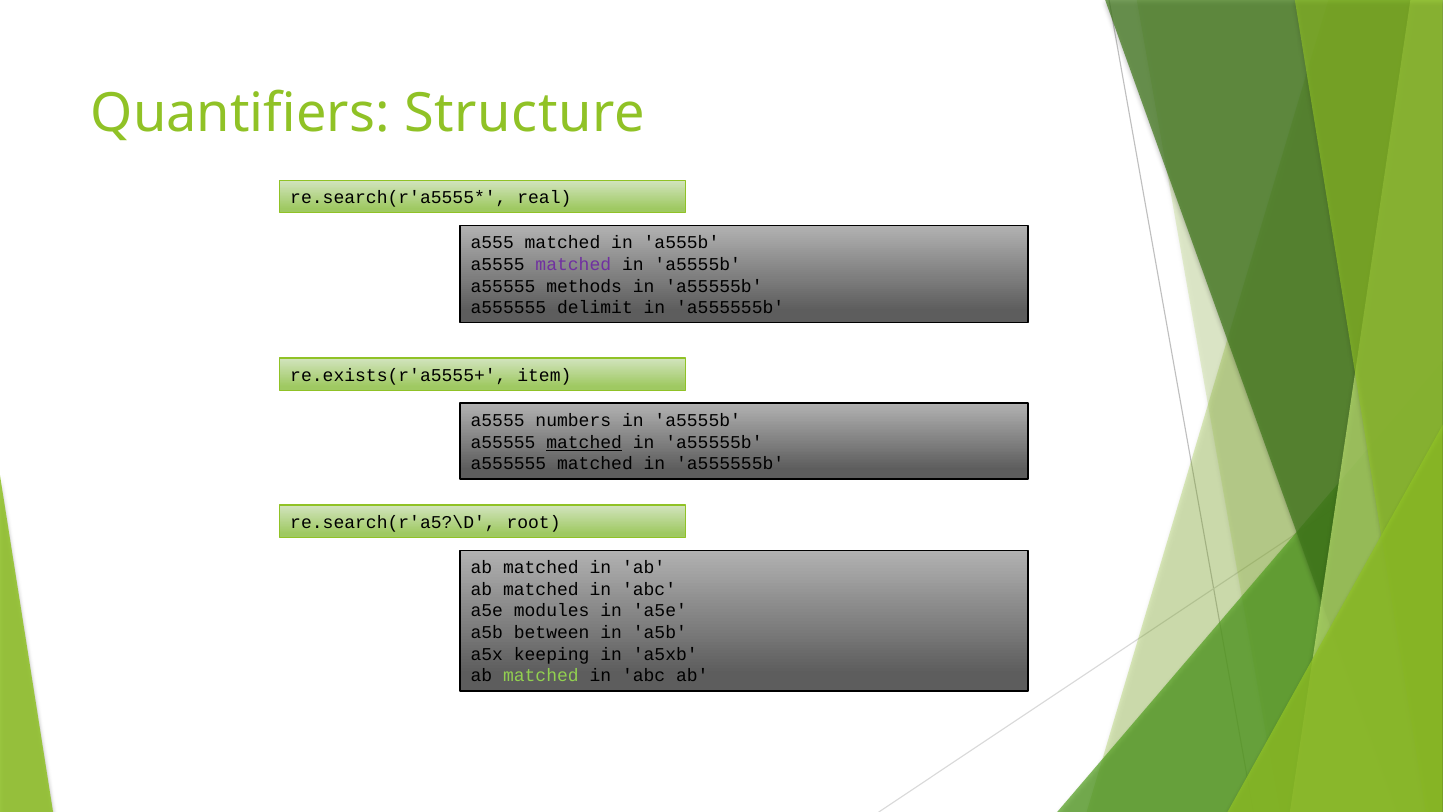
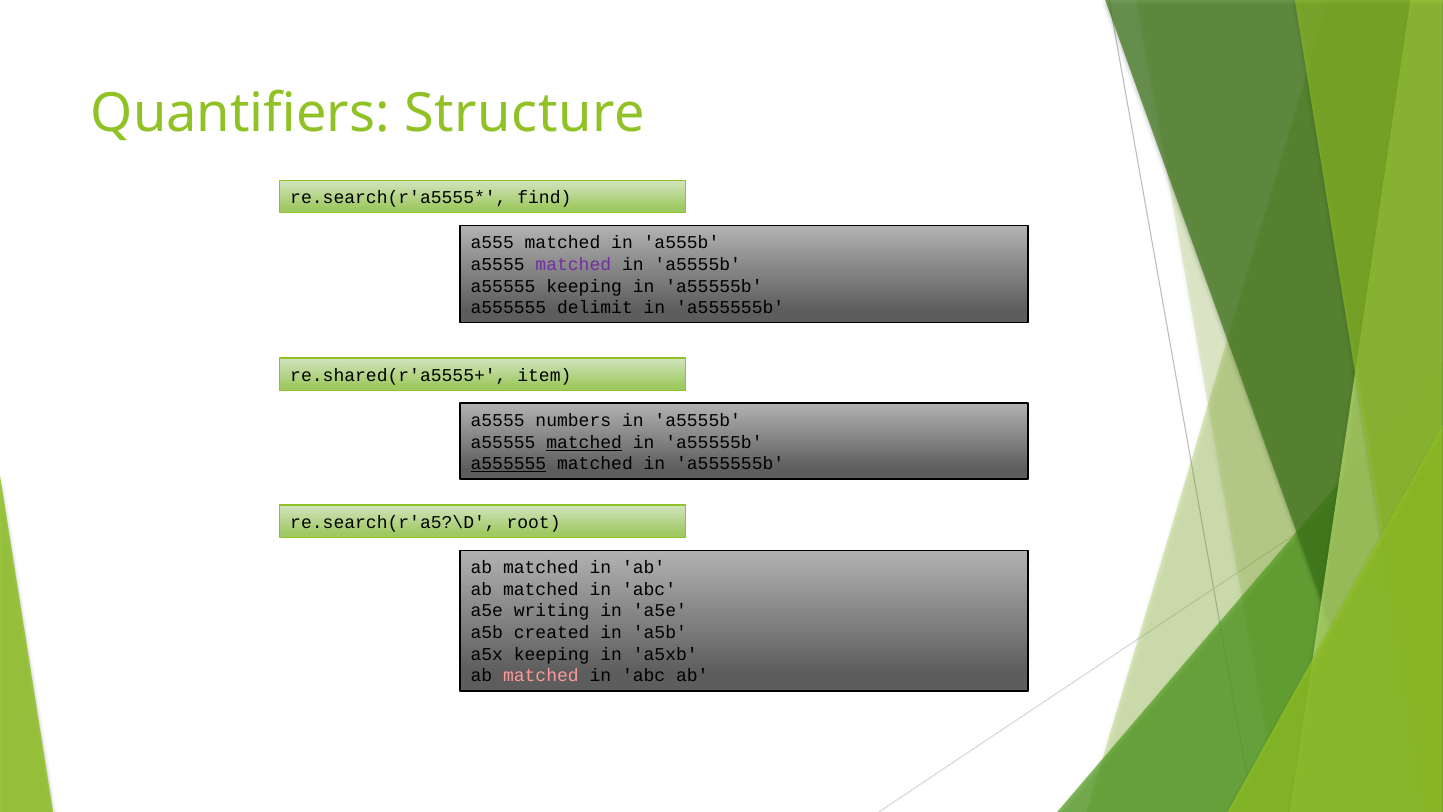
real: real -> find (544, 198)
a55555 methods: methods -> keeping (584, 286)
re.exists(r'a5555+: re.exists(r'a5555+ -> re.shared(r'a5555+ (398, 375)
a555555 underline: none -> present (508, 464)
modules: modules -> writing (552, 611)
between: between -> created (552, 632)
matched colour: light green -> pink (541, 676)
